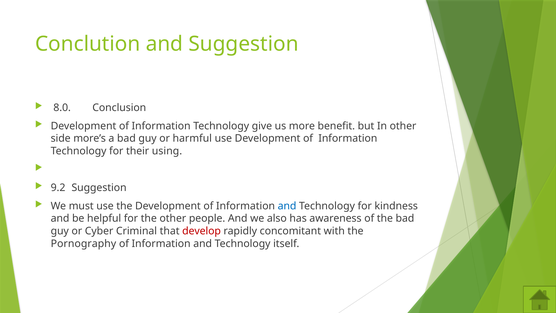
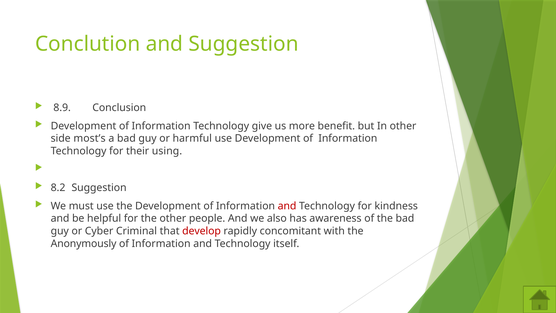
8.0: 8.0 -> 8.9 (62, 108)
more’s: more’s -> most’s (90, 138)
9.2: 9.2 -> 8.2 (58, 188)
and colour: blue -> red (287, 206)
Pornography: Pornography -> Anonymously (84, 243)
